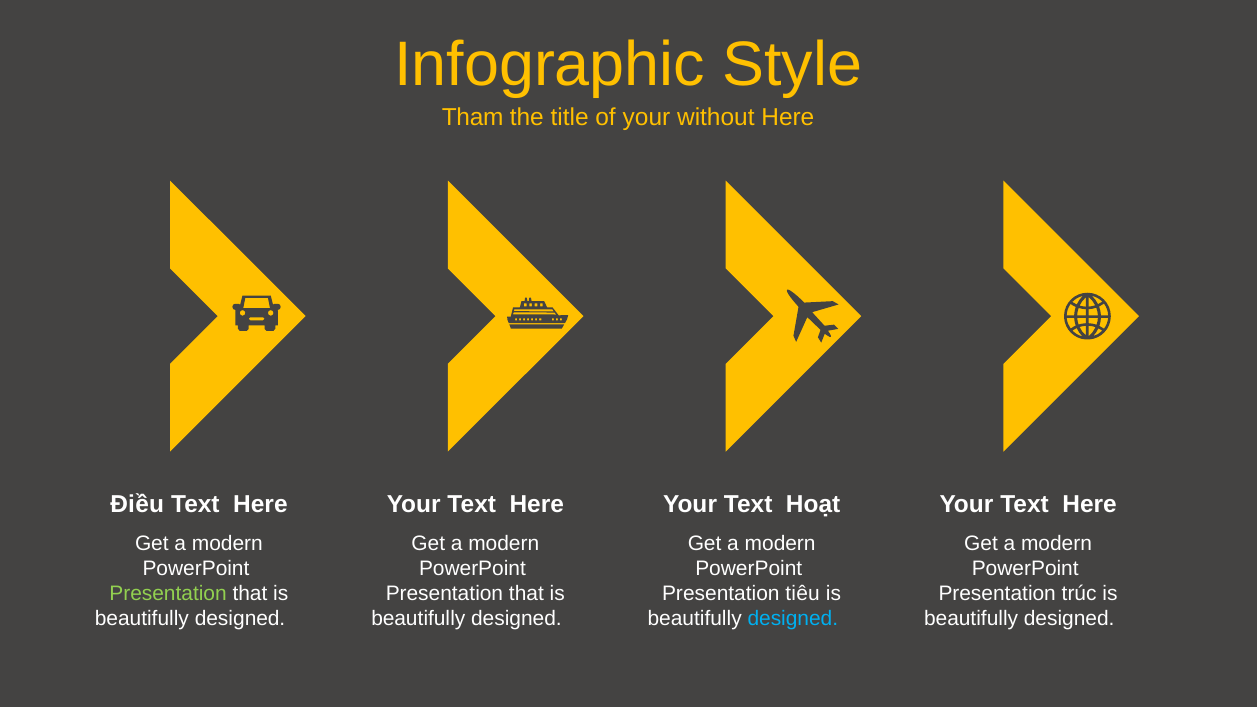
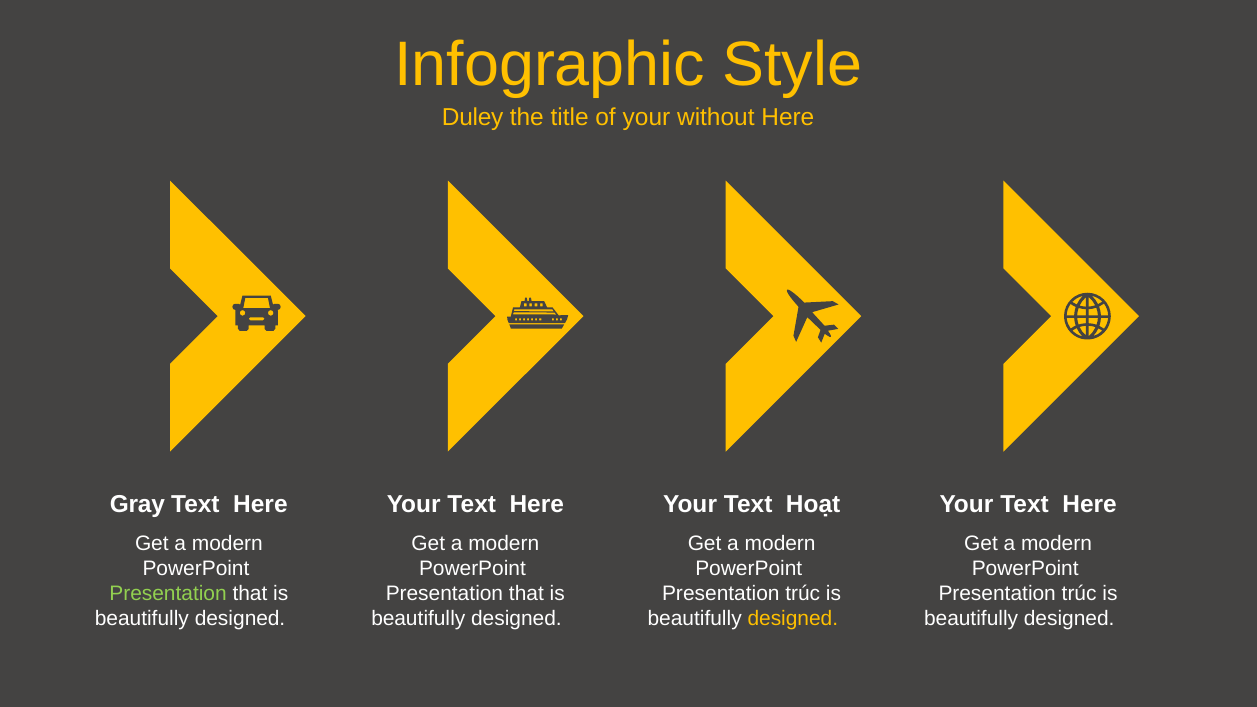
Tham: Tham -> Duley (473, 118)
Điều: Điều -> Gray (137, 505)
tiêu: tiêu -> trúc (803, 594)
designed colour: light blue -> yellow (793, 619)
